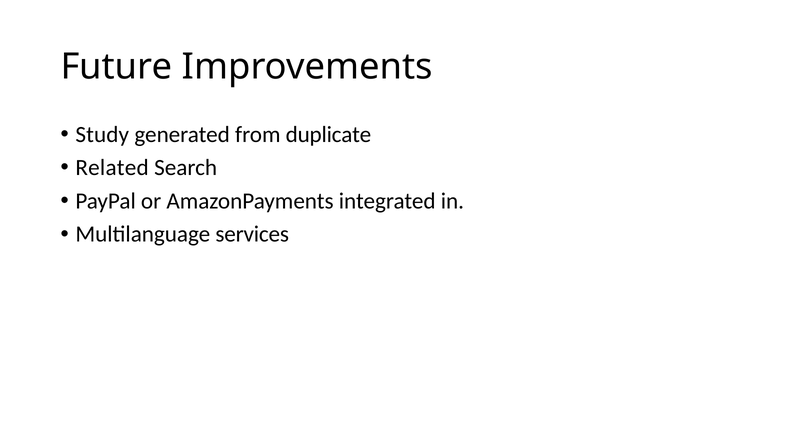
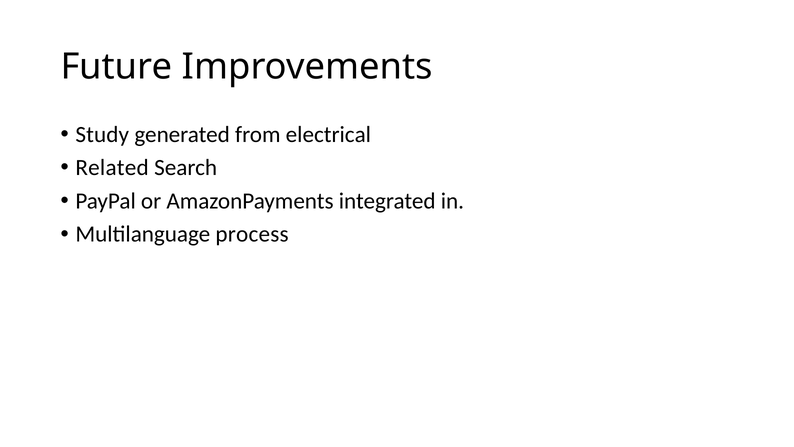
duplicate: duplicate -> electrical (328, 134)
services: services -> process (252, 234)
